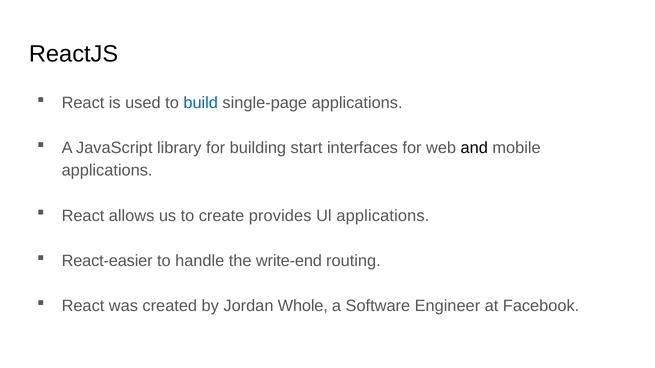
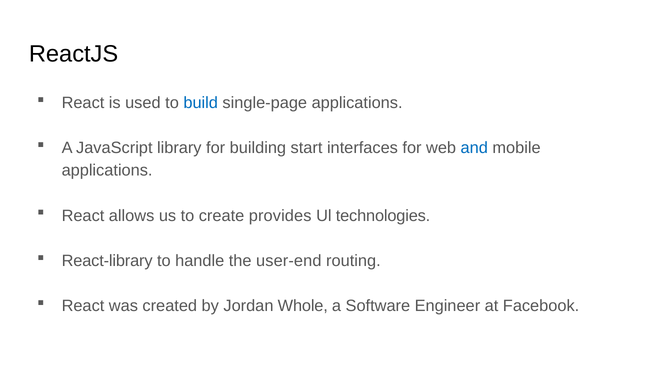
and colour: black -> blue (474, 148)
Ul applications: applications -> technologies (383, 216)
React-easier: React-easier -> React-library (107, 261)
write-end: write-end -> user-end (289, 261)
